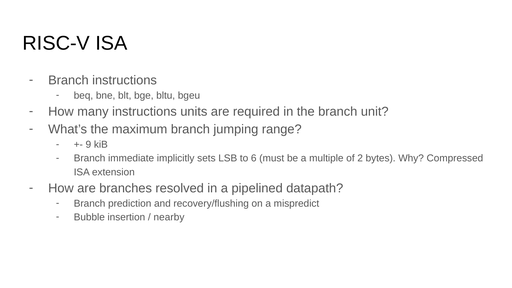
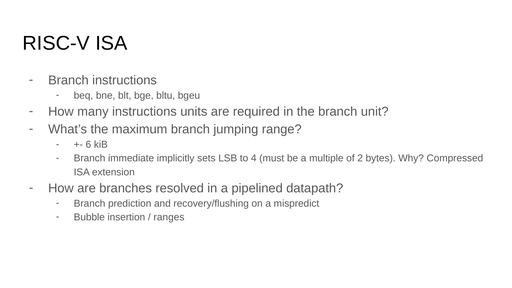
9: 9 -> 6 (88, 145)
6: 6 -> 4 (254, 158)
nearby: nearby -> ranges (169, 217)
